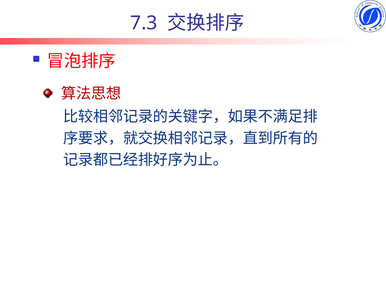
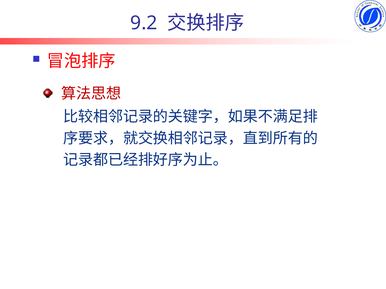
7.3: 7.3 -> 9.2 (144, 23)
